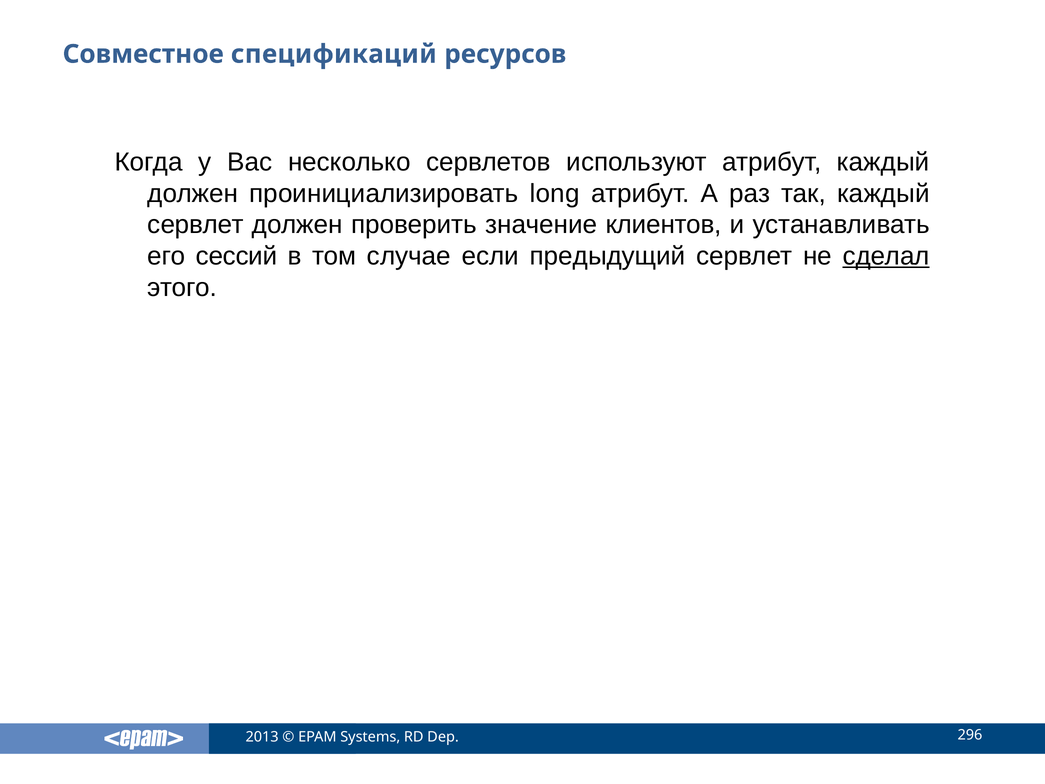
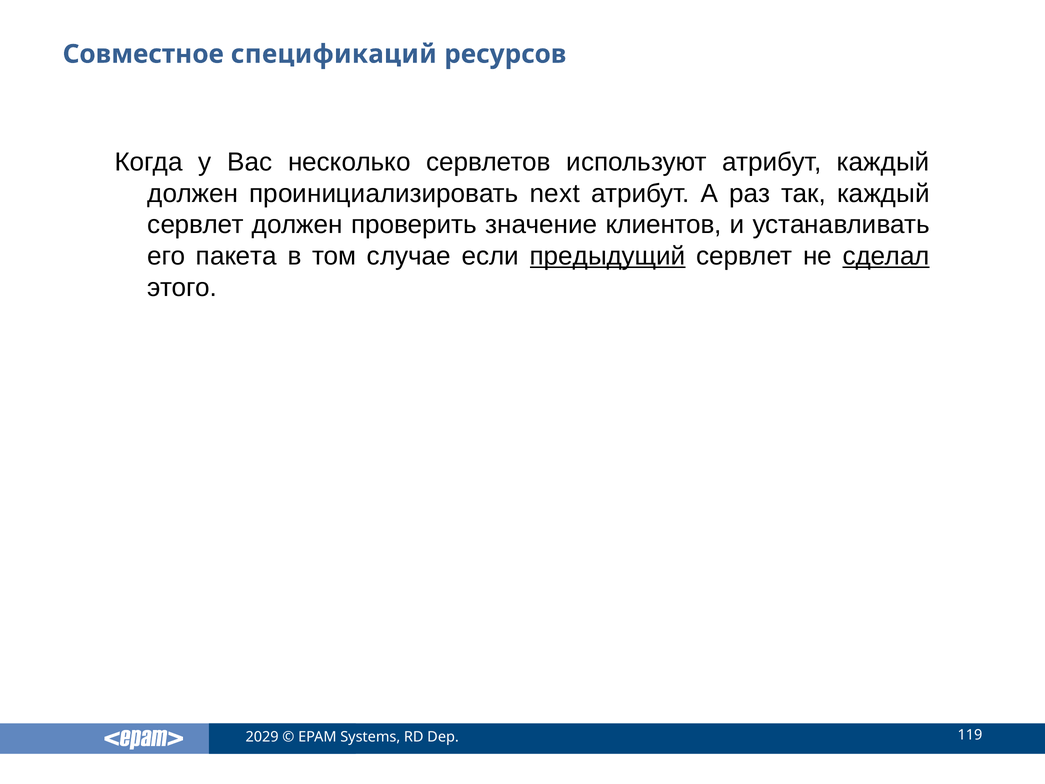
long: long -> next (555, 193)
сессий: сессий -> пакета (236, 256)
предыдущий underline: none -> present (608, 256)
2013: 2013 -> 2029 (262, 737)
296: 296 -> 119 (970, 735)
